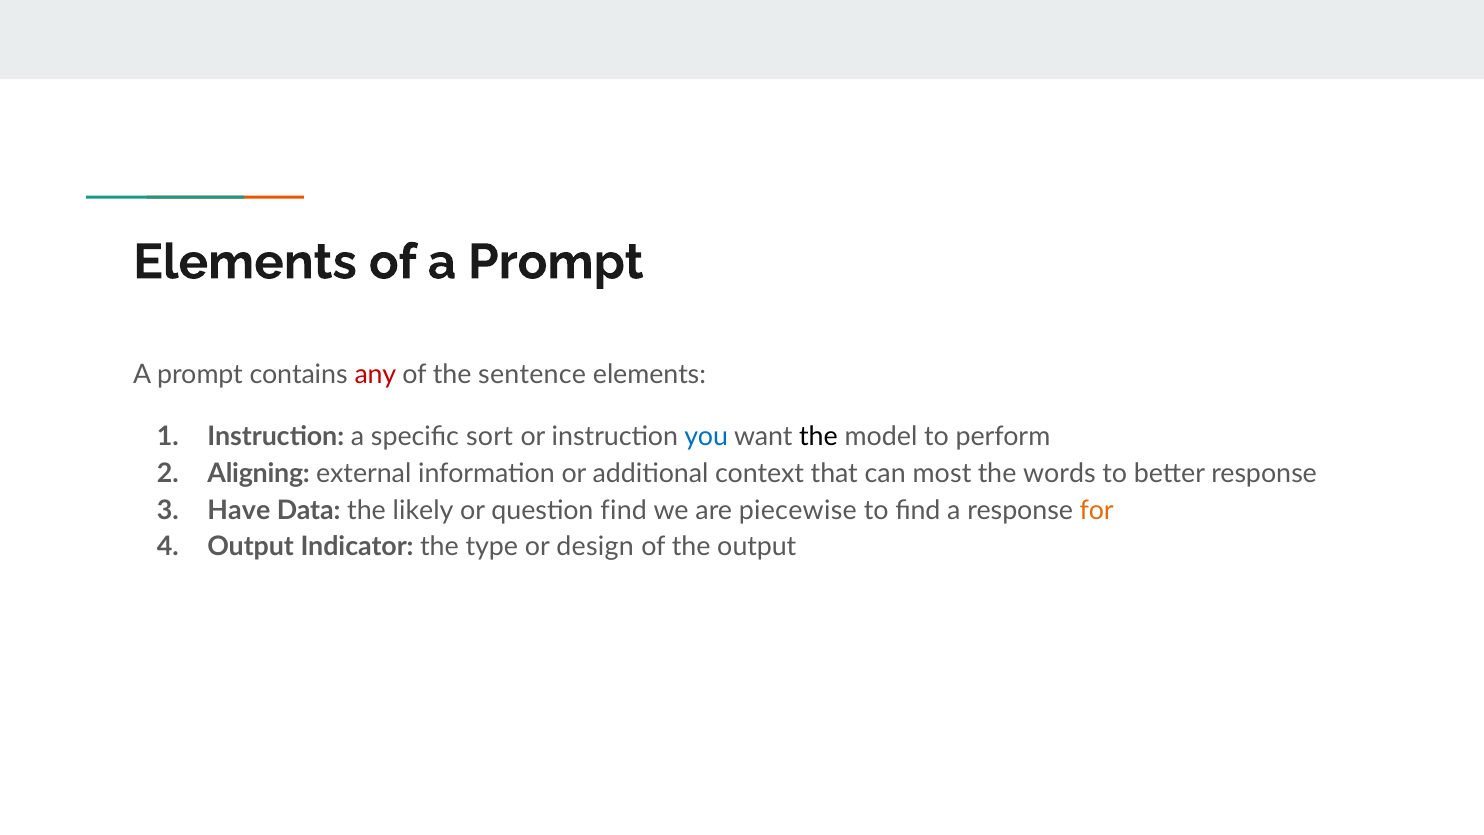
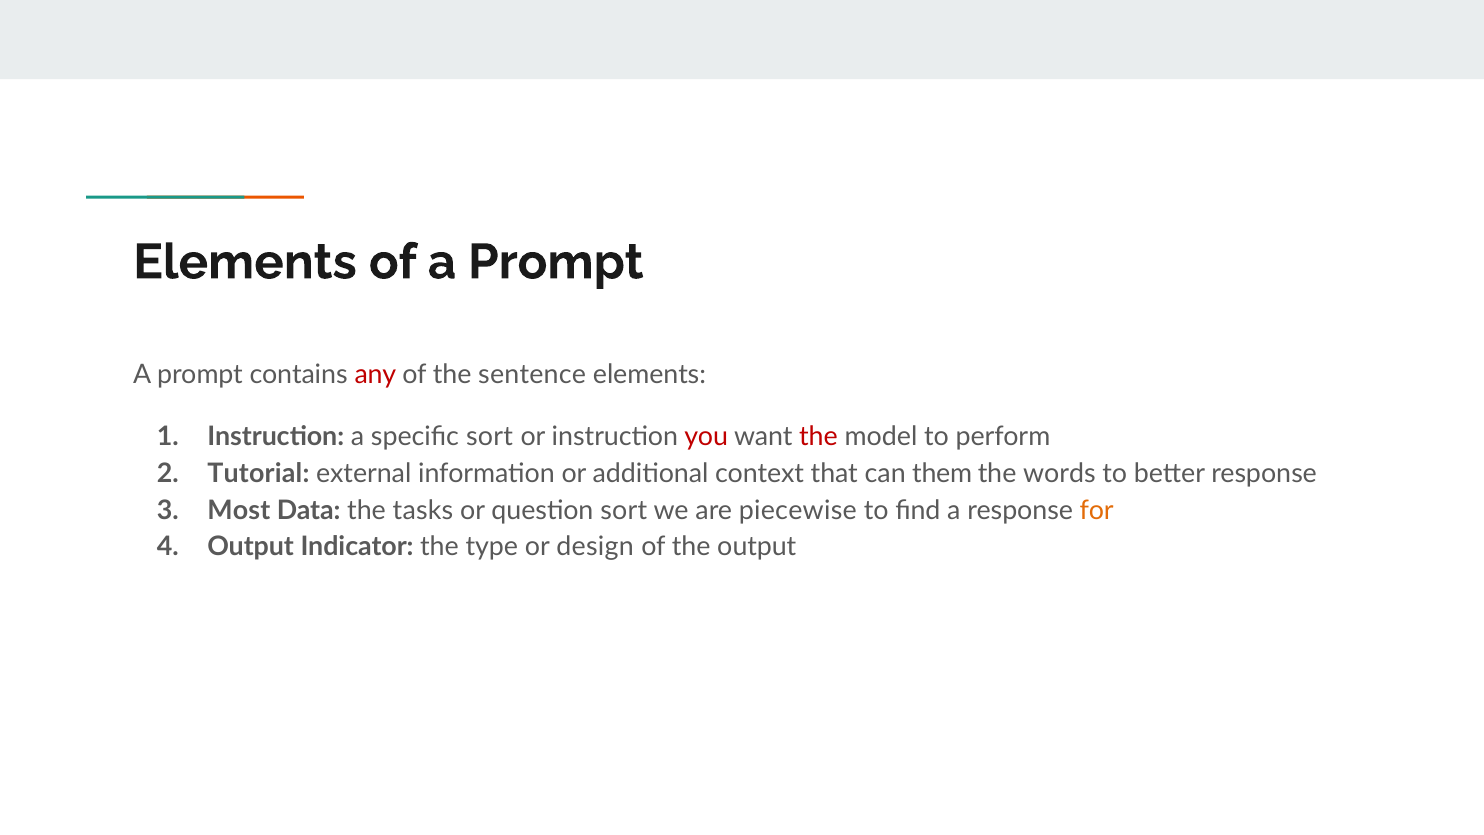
you colour: blue -> red (706, 436)
the colour: black -> red (818, 436)
Aligning: Aligning -> Tutorial (258, 473)
most: most -> them (942, 473)
Have: Have -> Most (239, 510)
likely: likely -> tasks (423, 510)
question find: find -> sort (624, 510)
